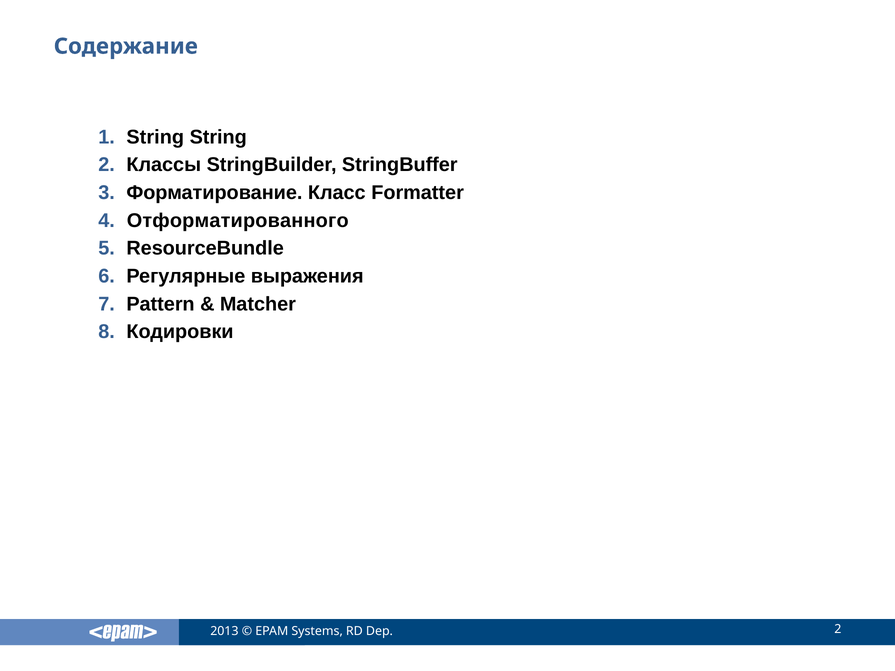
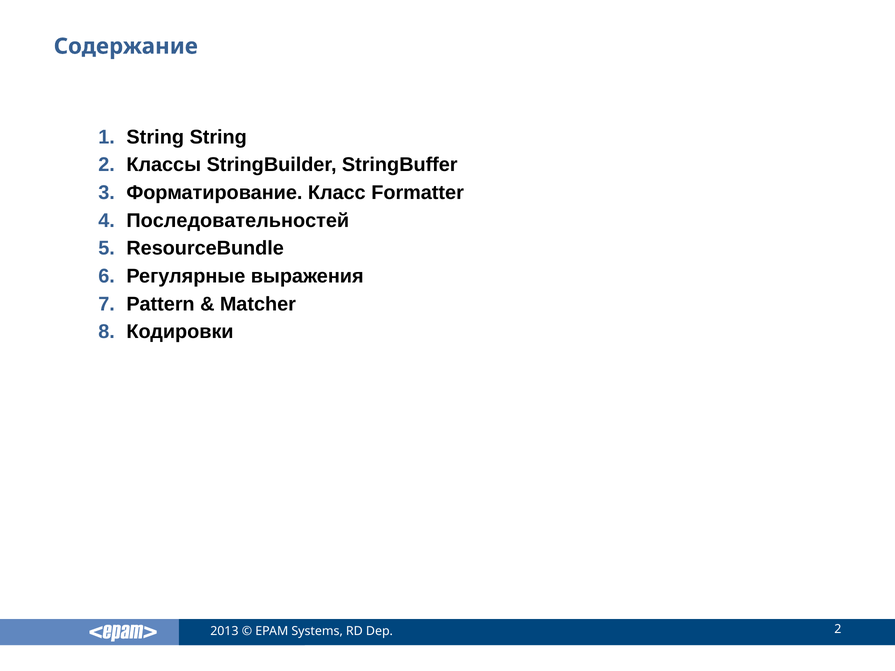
Отформатированного: Отформатированного -> Последовательностей (238, 221)
